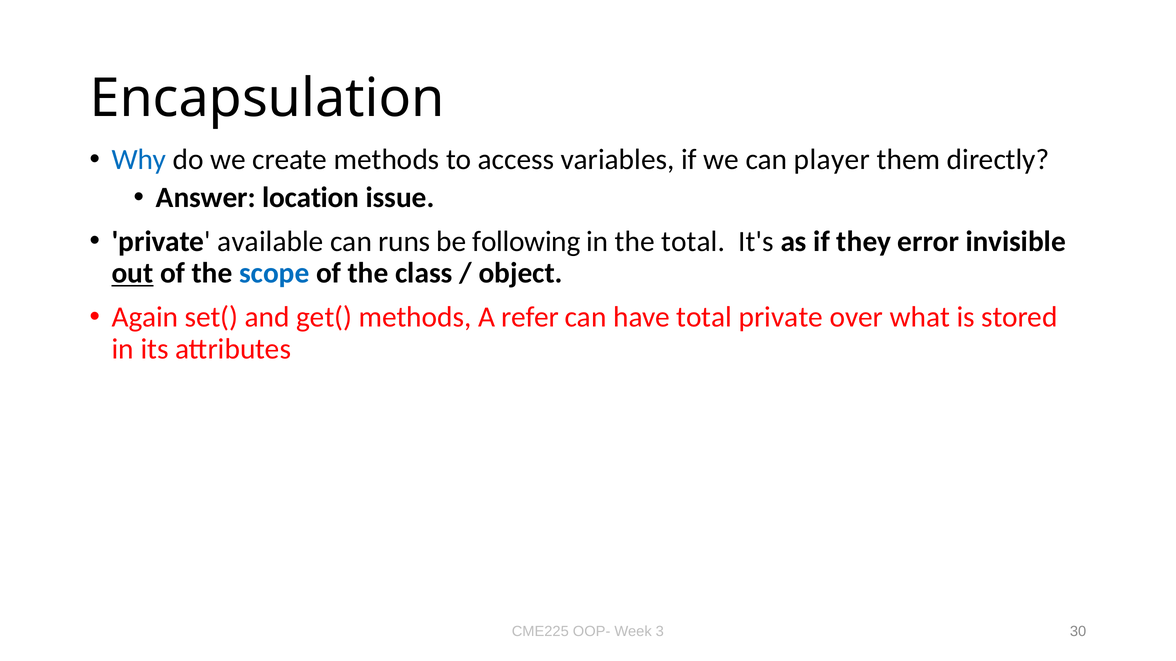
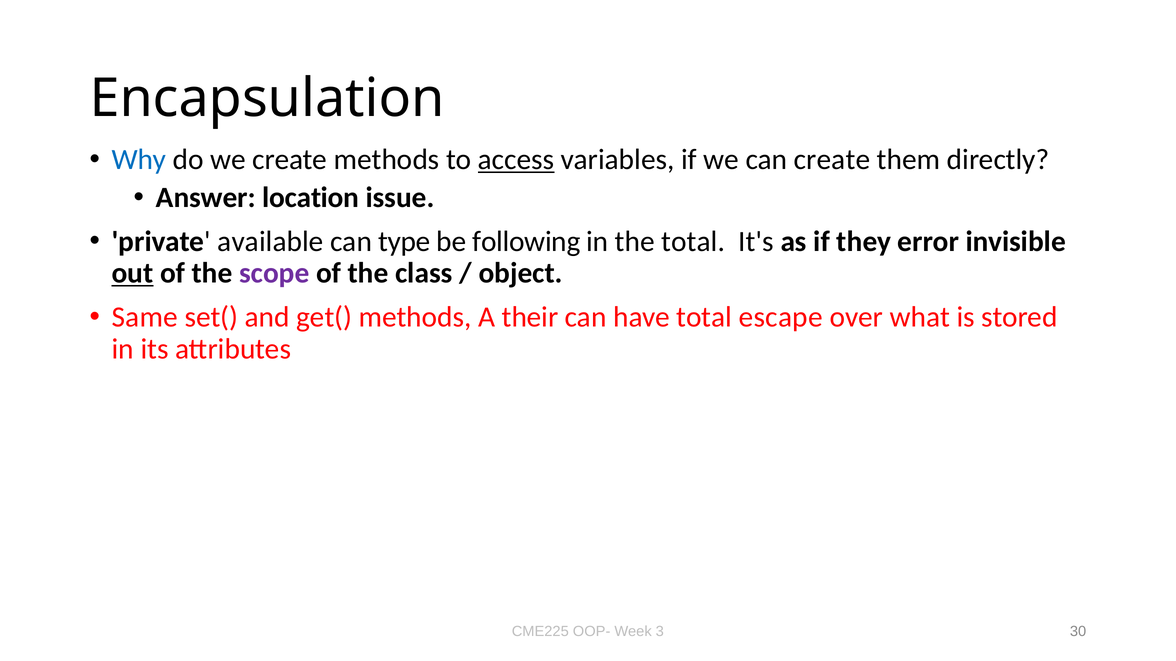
access underline: none -> present (516, 160)
can player: player -> create (832, 160)
runs: runs -> type (404, 242)
scope colour: blue -> purple (274, 273)
Again: Again -> Same (145, 317)
refer: refer -> their (530, 317)
total private: private -> escape (781, 317)
